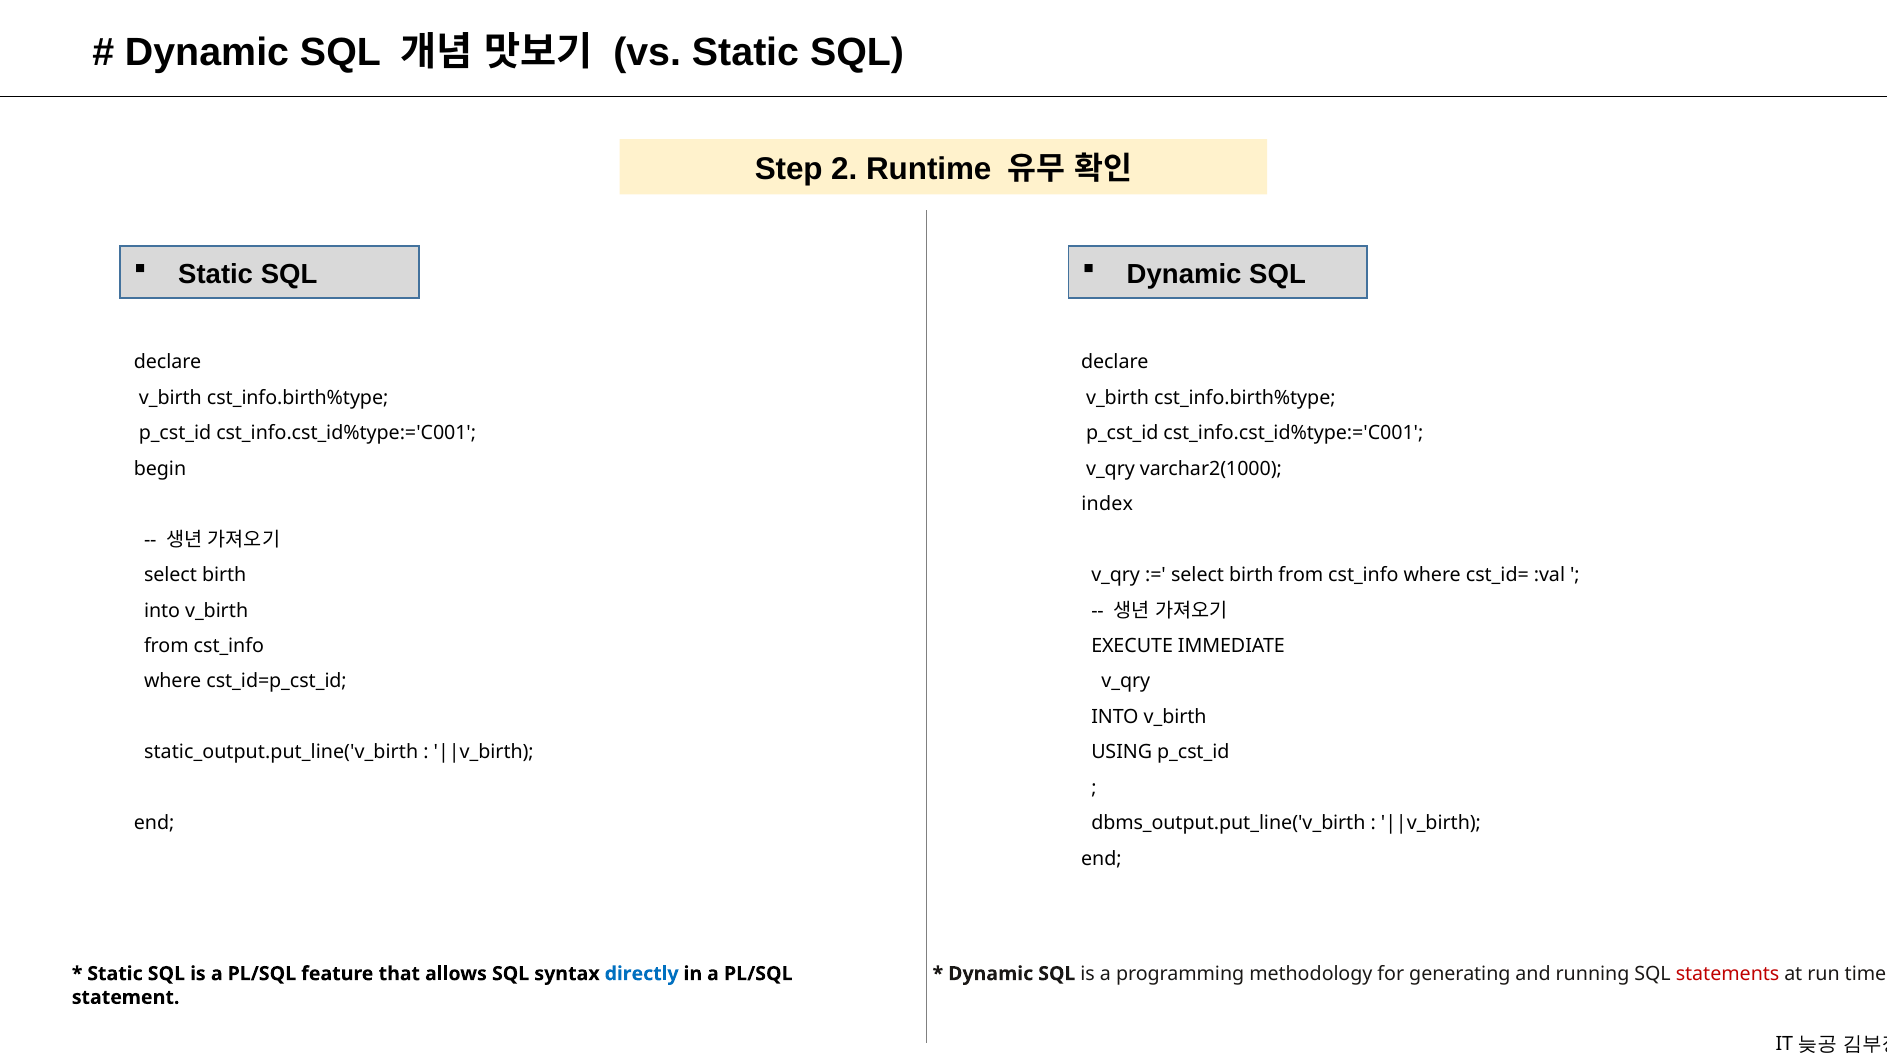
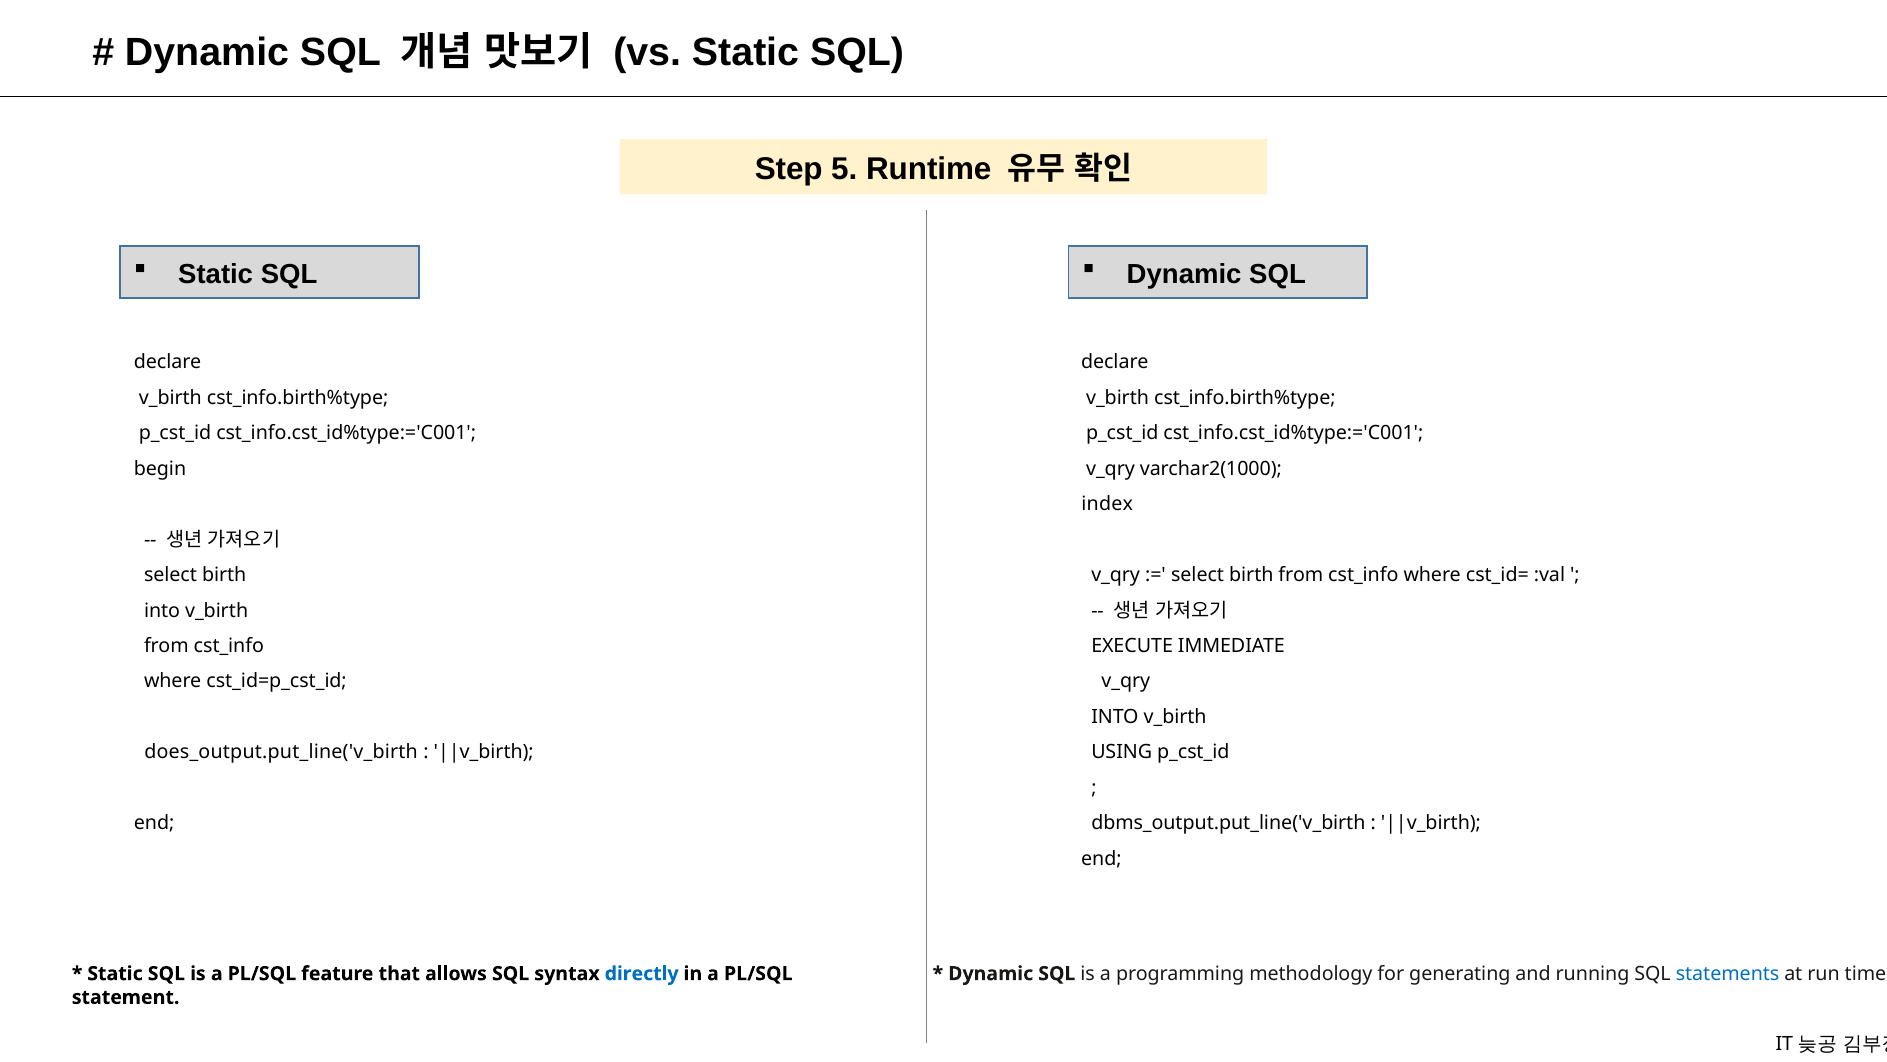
2: 2 -> 5 (844, 169)
static_output.put_line('v_birth: static_output.put_line('v_birth -> does_output.put_line('v_birth (281, 752)
statements colour: red -> blue (1728, 973)
